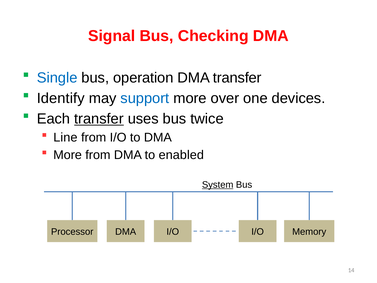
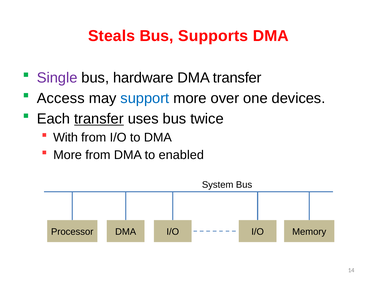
Signal: Signal -> Steals (112, 36)
Checking: Checking -> Supports (213, 36)
Single colour: blue -> purple (57, 78)
operation: operation -> hardware (143, 78)
Identify: Identify -> Access (61, 98)
Line: Line -> With (66, 137)
System underline: present -> none (218, 185)
